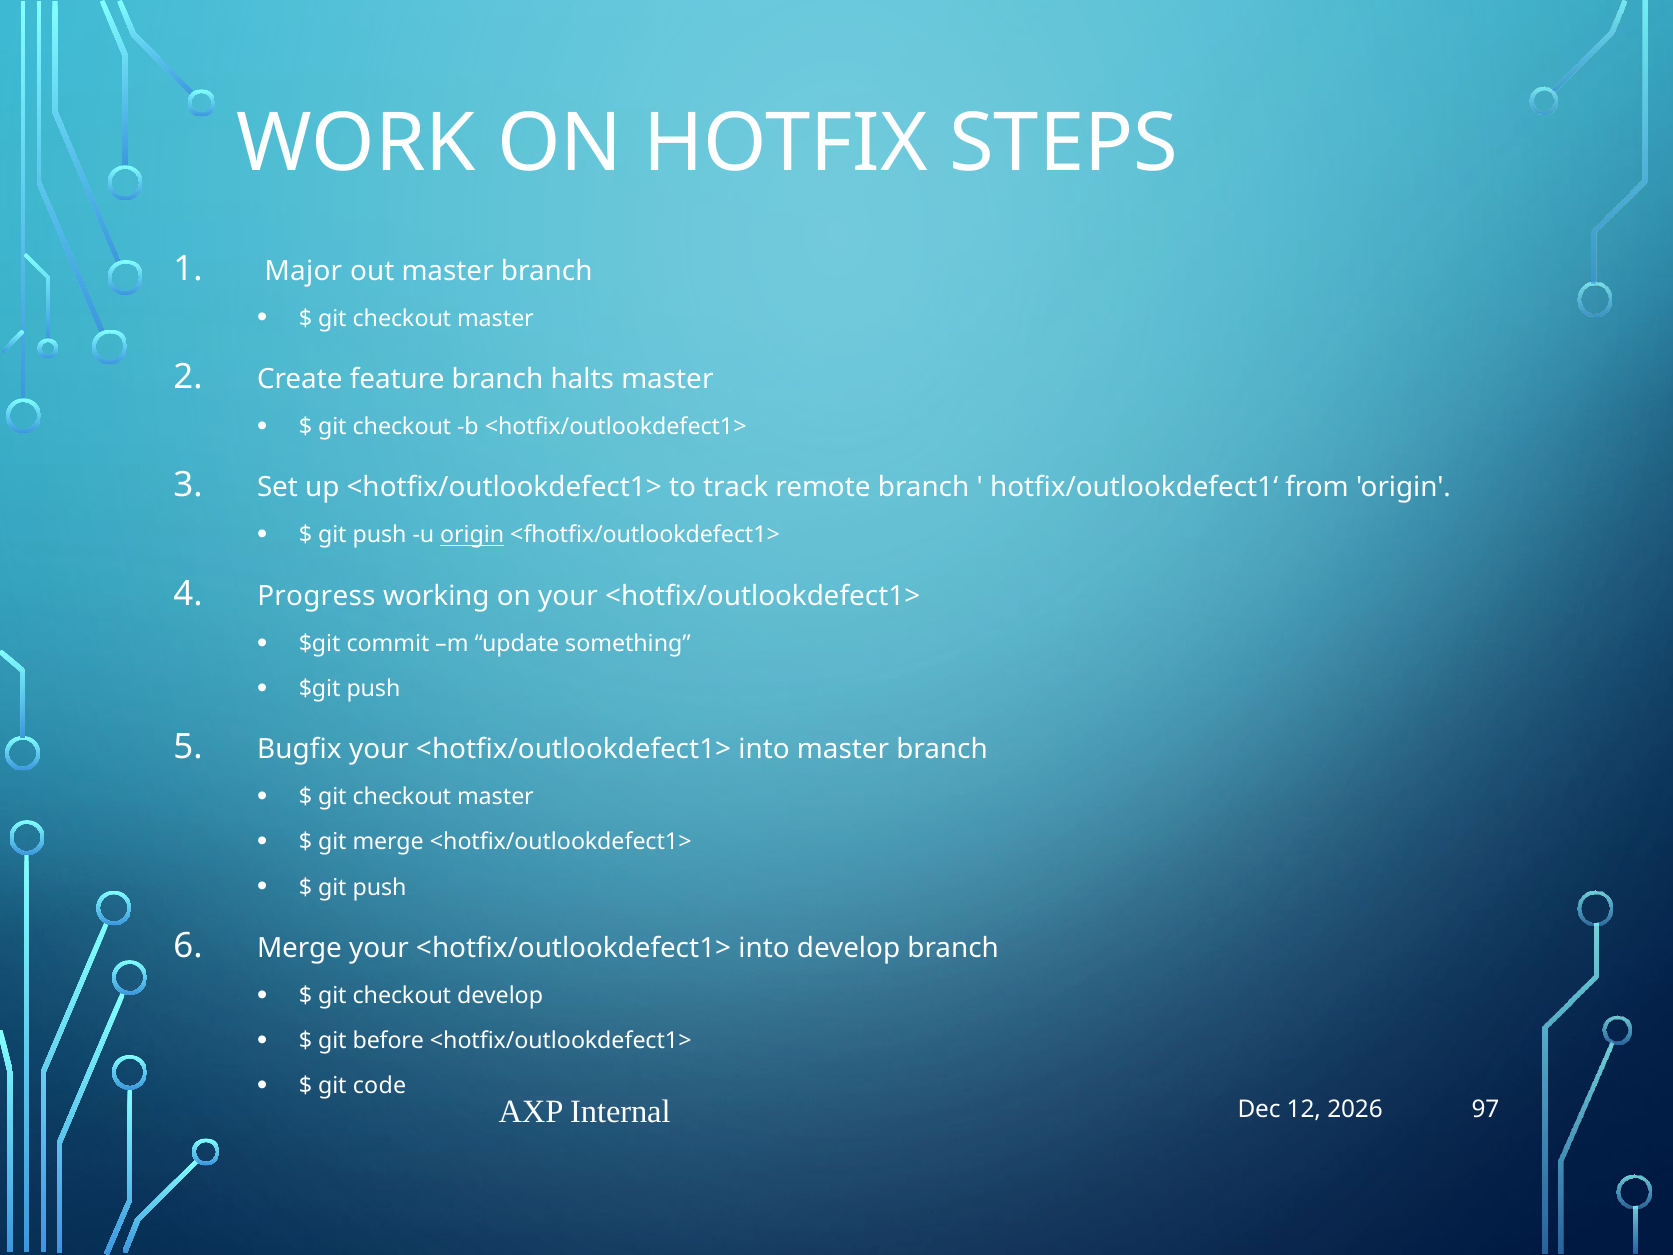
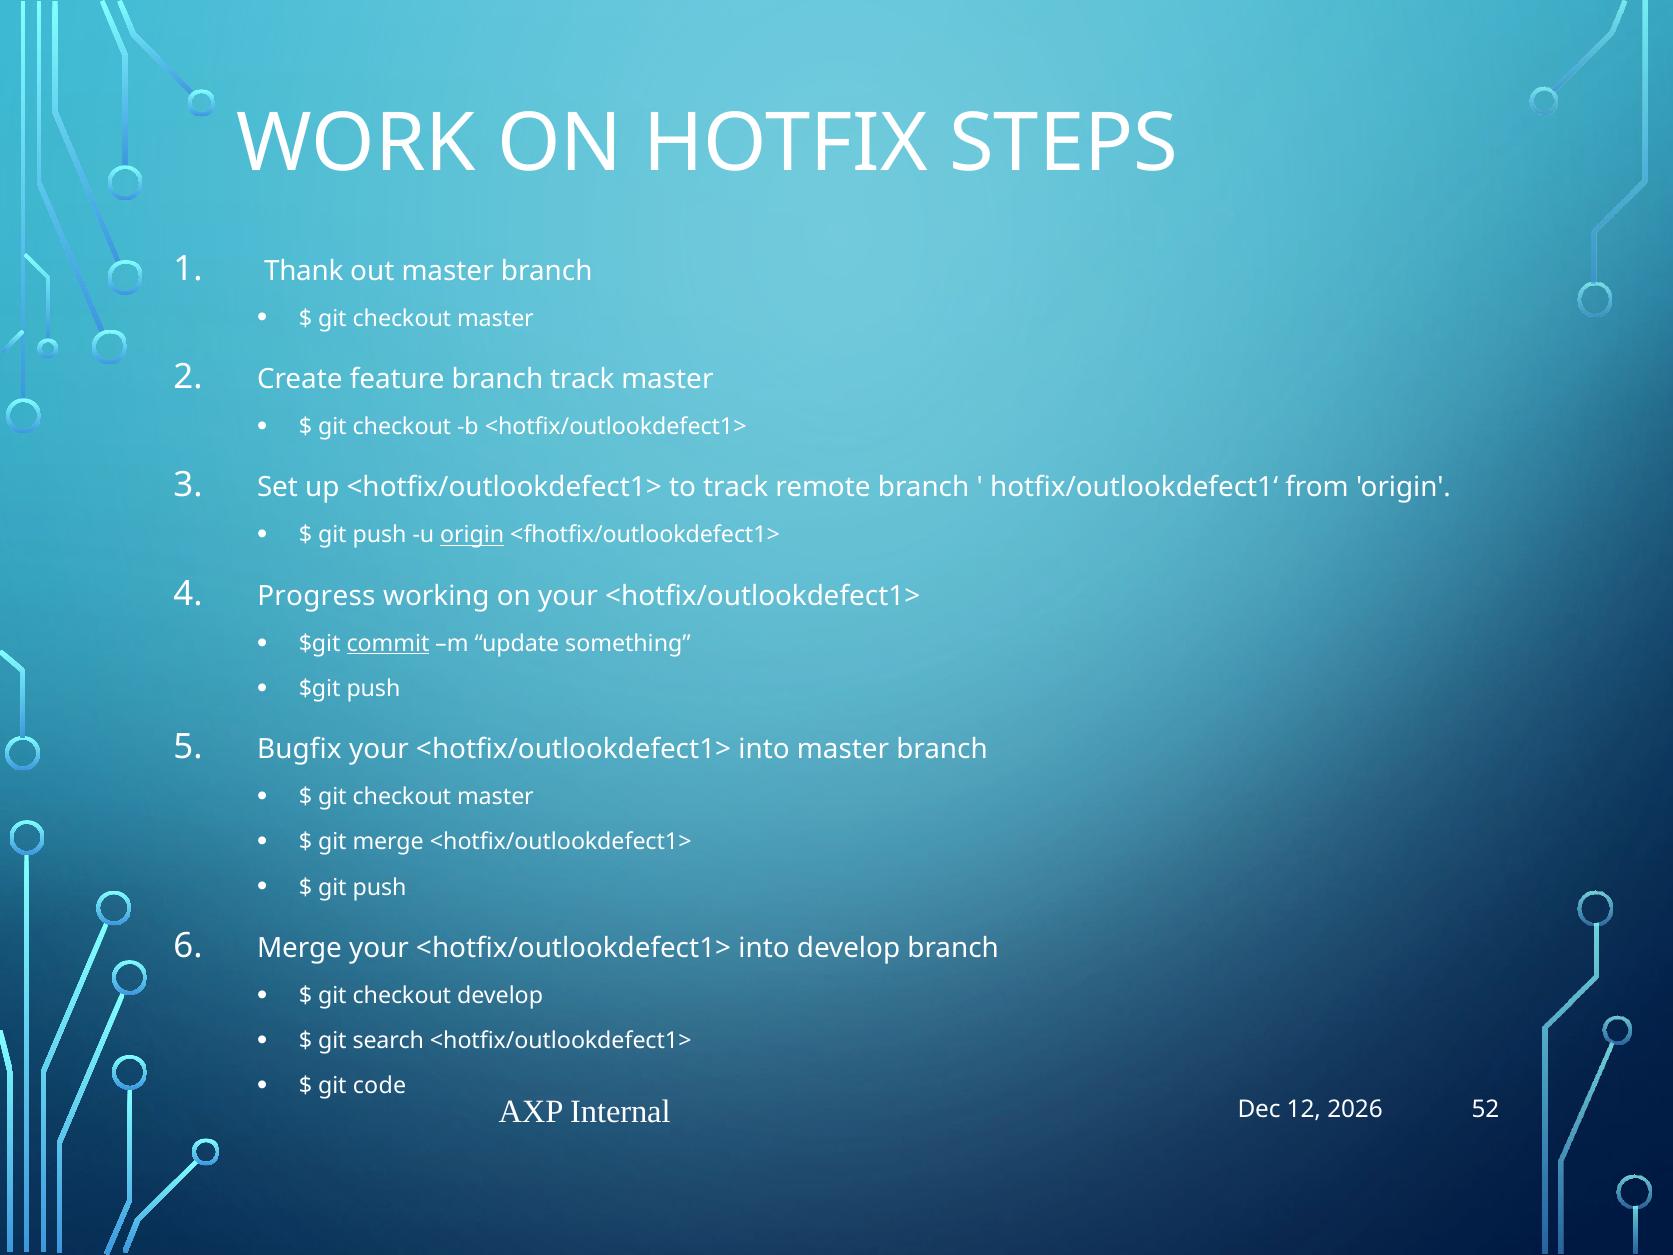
Major: Major -> Thank (304, 271)
branch halts: halts -> track (582, 379)
commit underline: none -> present (388, 644)
before: before -> search (388, 1041)
97: 97 -> 52 (1485, 1110)
